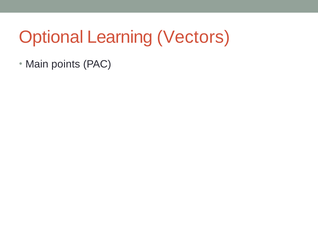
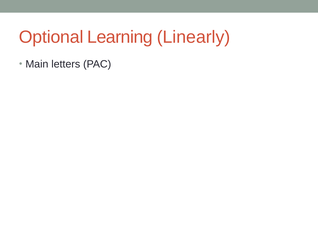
Vectors: Vectors -> Linearly (194, 37)
points: points -> letters (66, 64)
